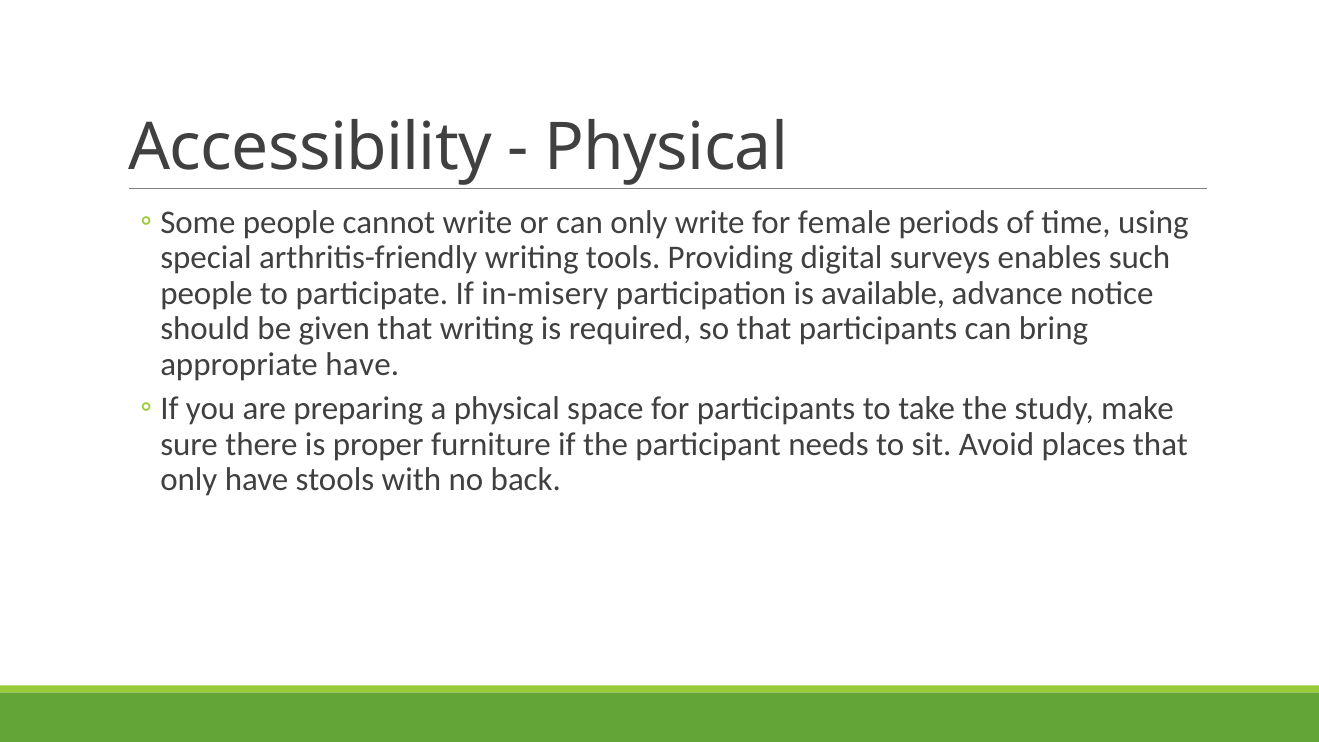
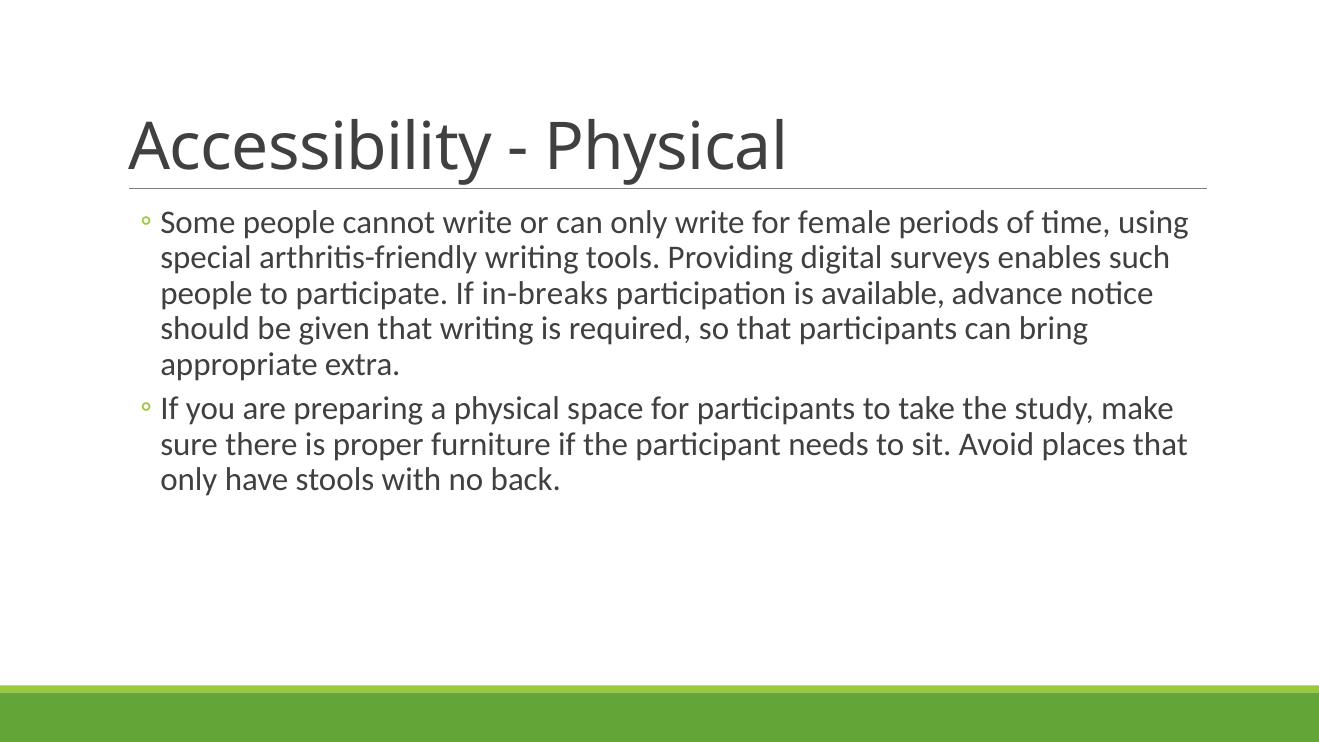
in-misery: in-misery -> in-breaks (545, 293)
appropriate have: have -> extra (363, 365)
